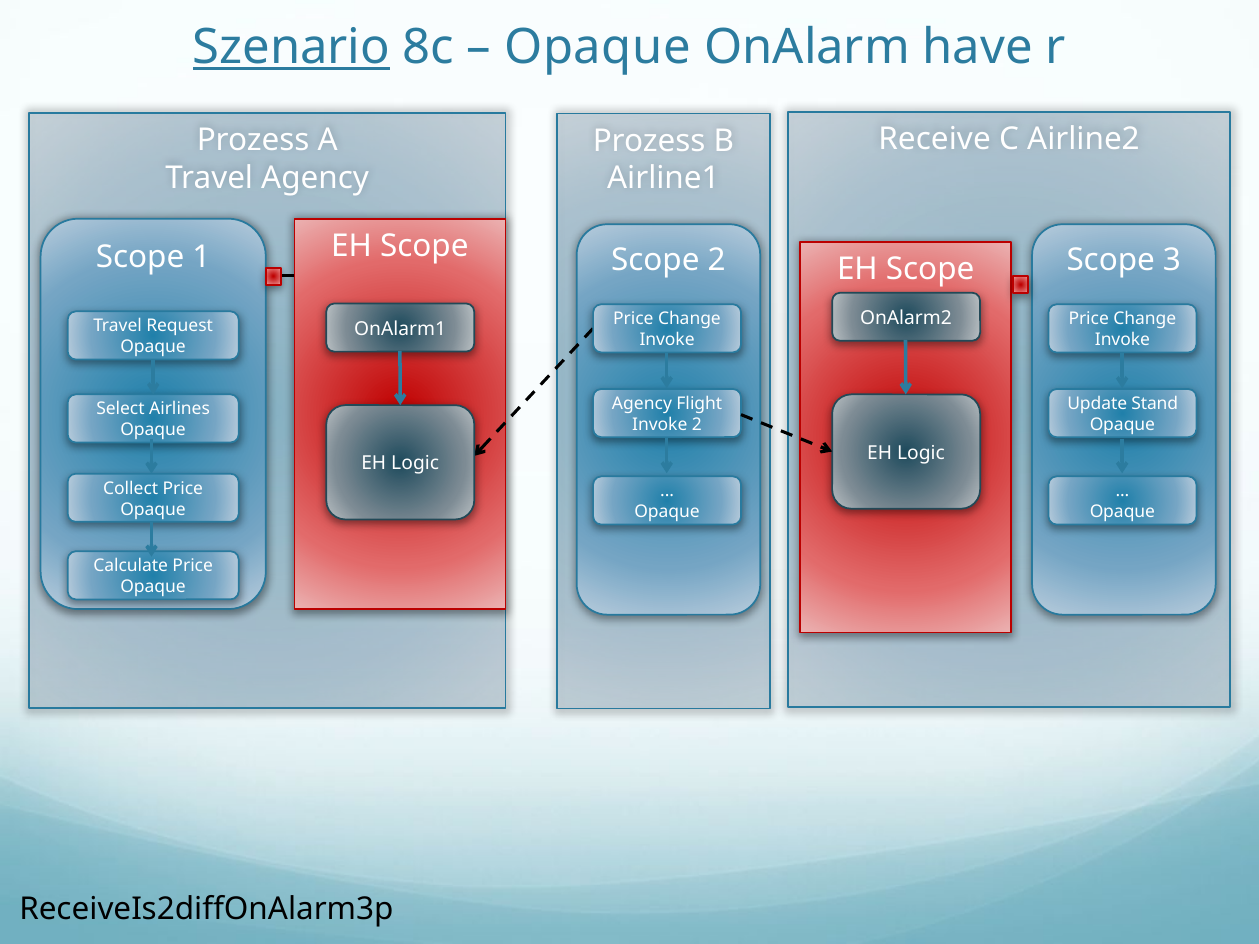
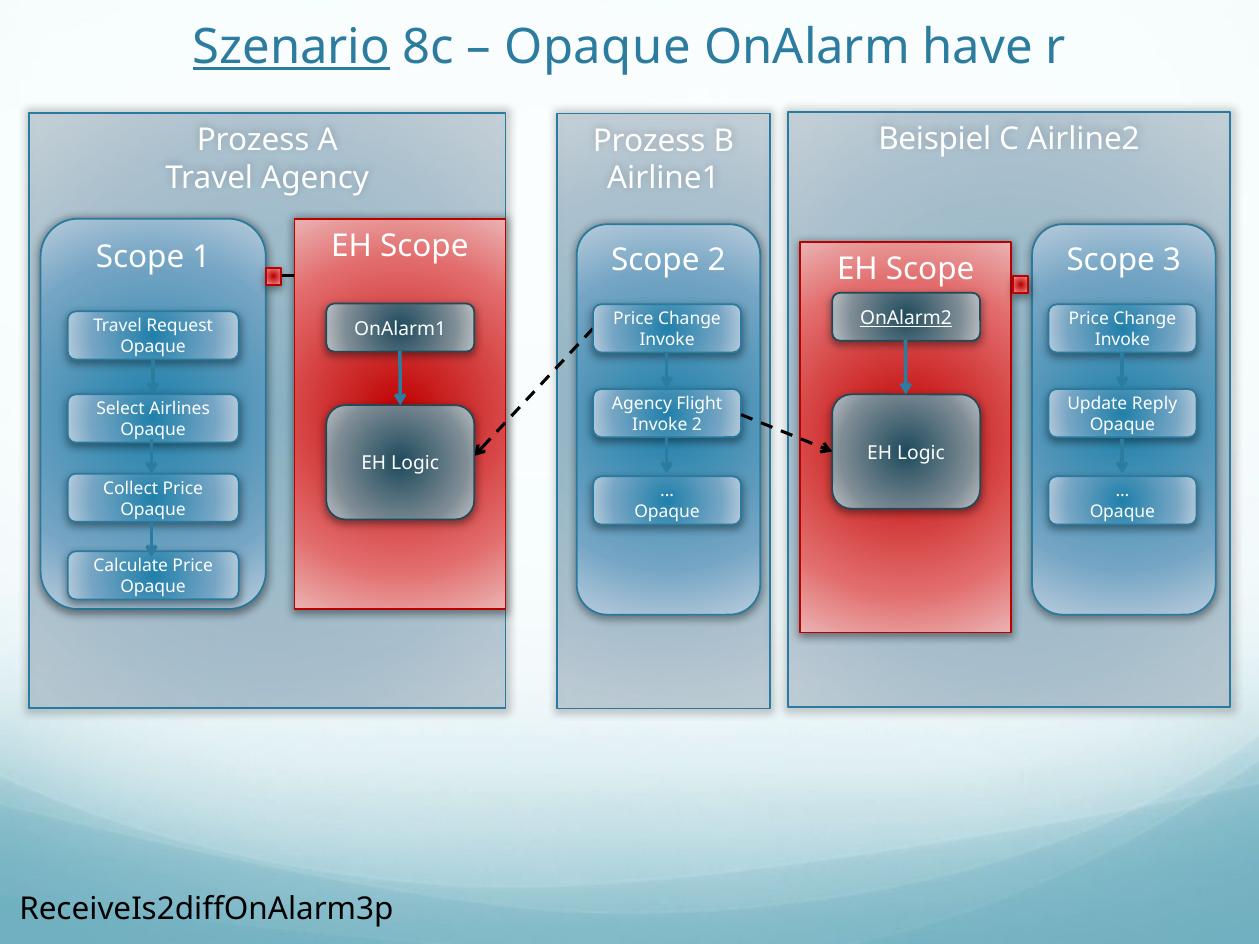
Receive: Receive -> Beispiel (935, 140)
OnAlarm2 underline: none -> present (906, 318)
Stand: Stand -> Reply (1155, 404)
